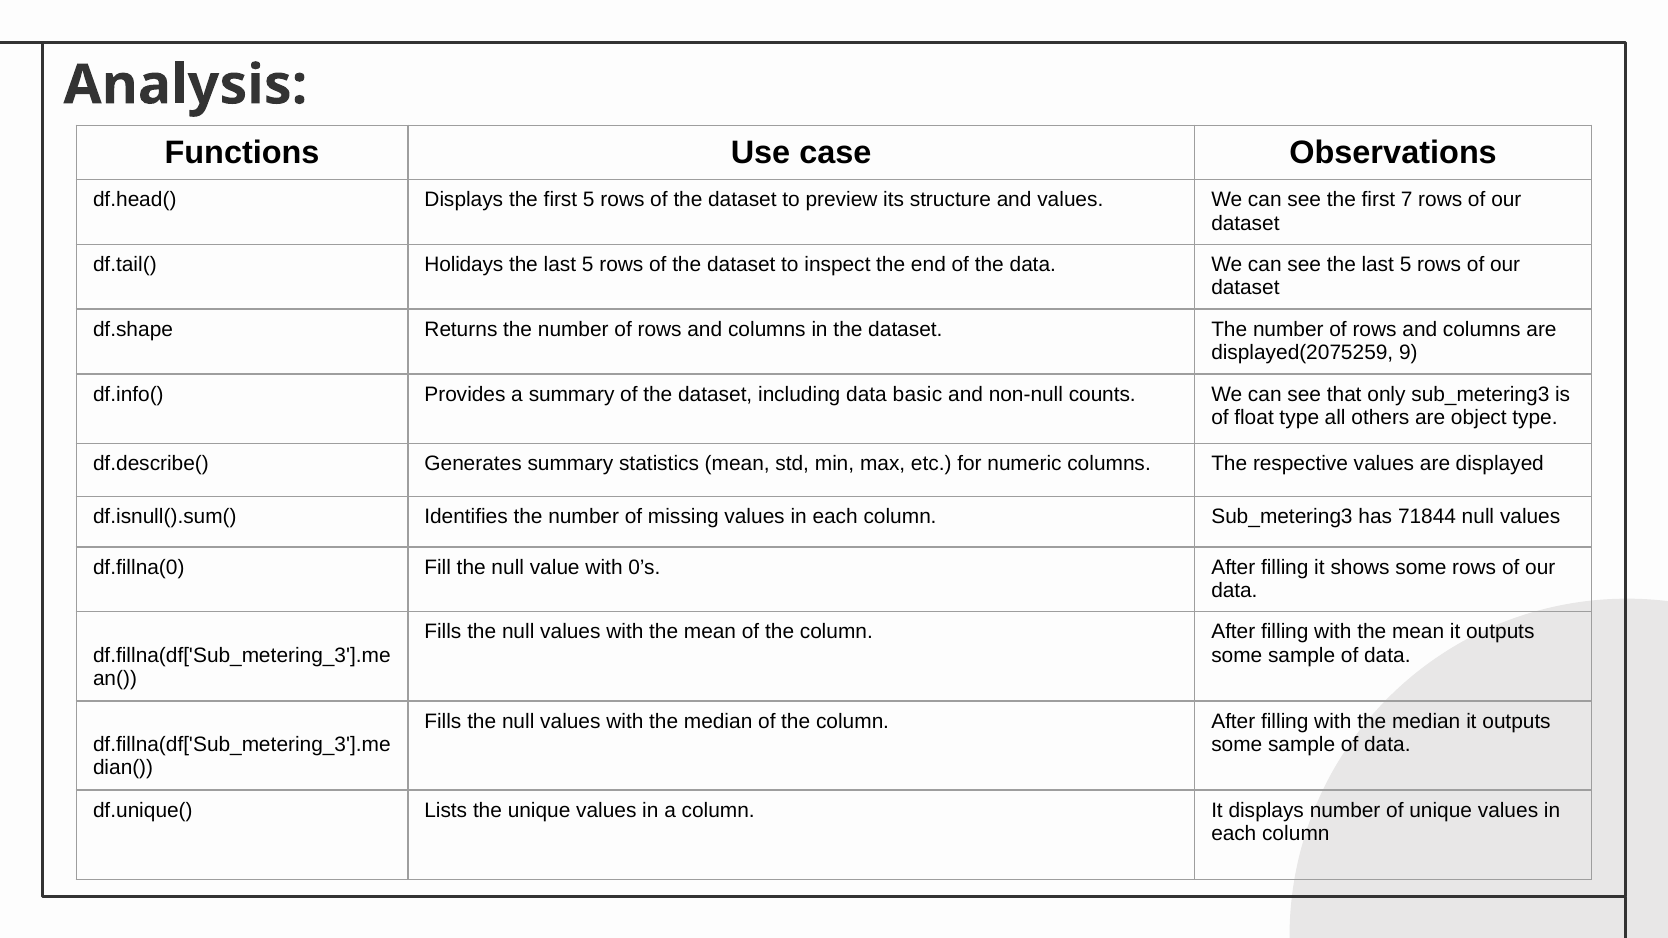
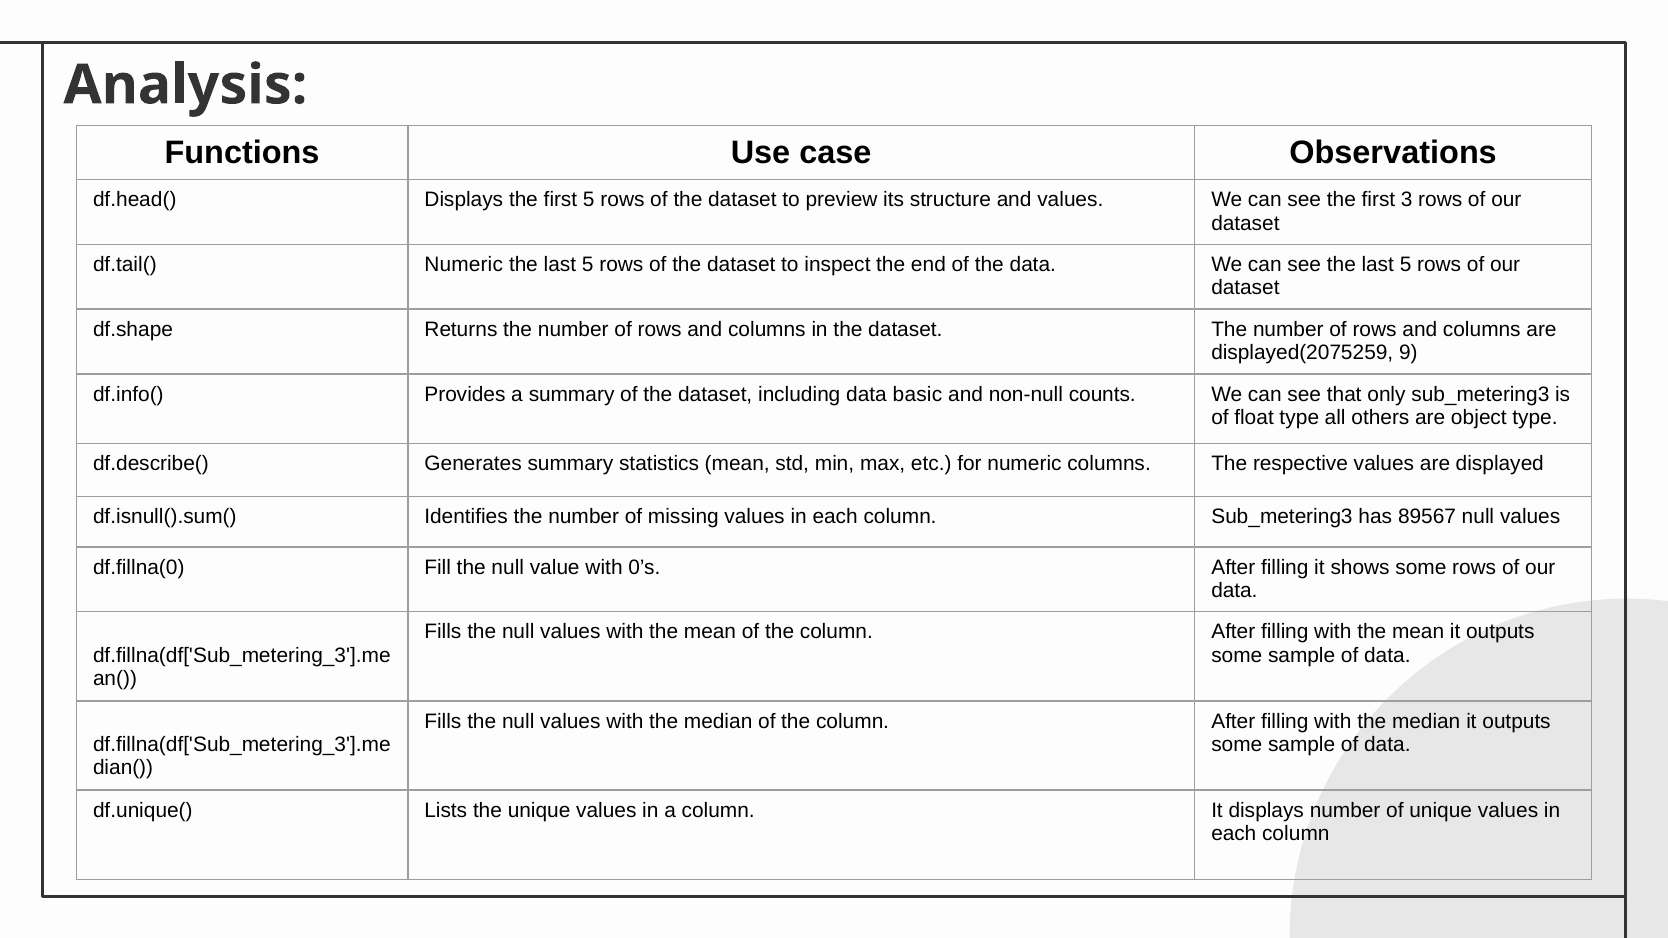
7: 7 -> 3 (1407, 200)
df.tail( Holidays: Holidays -> Numeric (464, 265)
71844: 71844 -> 89567 (1427, 517)
